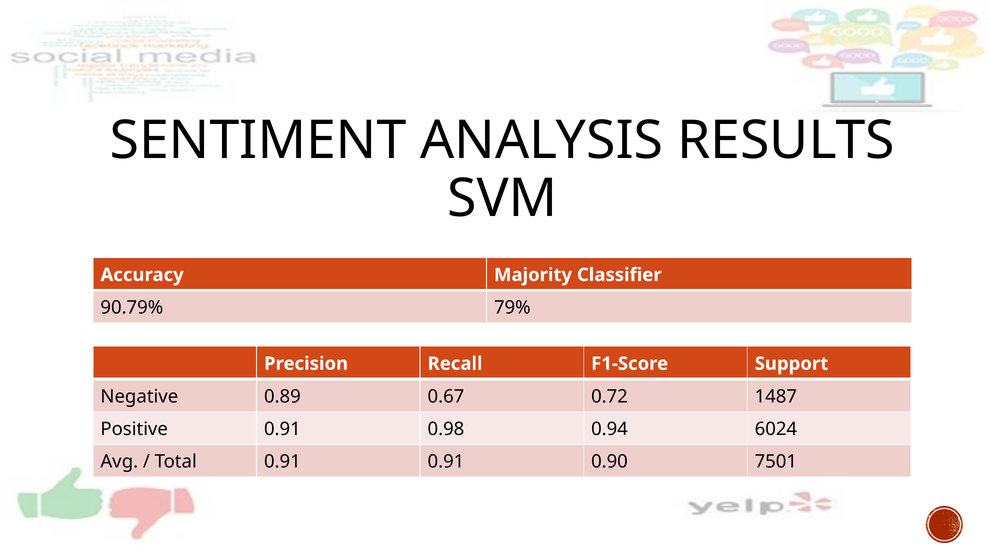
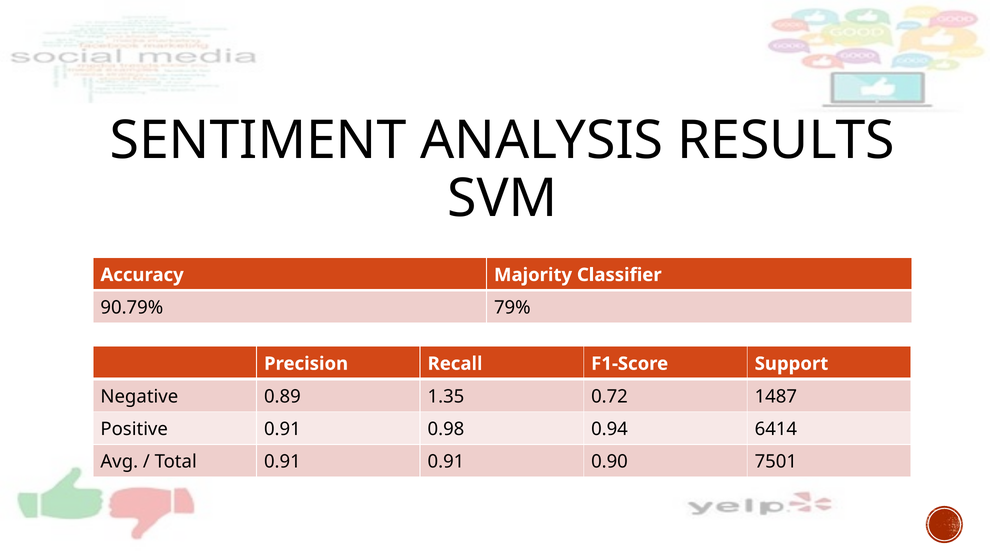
0.67: 0.67 -> 1.35 (446, 396)
6024: 6024 -> 6414 (776, 429)
